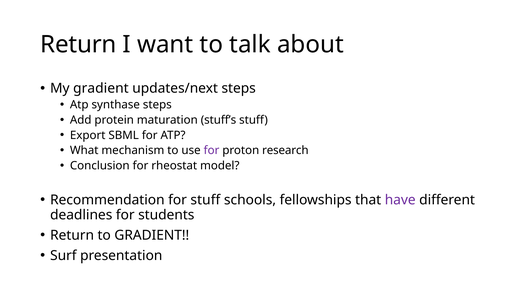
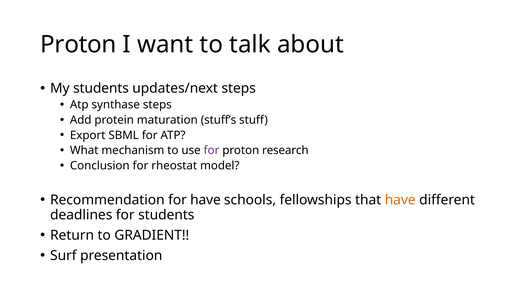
Return: Return -> Proton (78, 44)
My gradient: gradient -> students (101, 88)
for stuff: stuff -> have (205, 200)
have colour: purple -> orange (400, 200)
